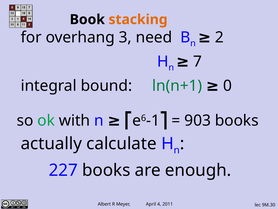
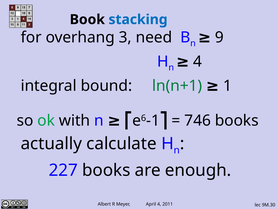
stacking colour: orange -> blue (138, 19)
2: 2 -> 9 (219, 37)
7: 7 -> 4 (198, 61)
0: 0 -> 1 (227, 86)
903: 903 -> 746 (198, 120)
